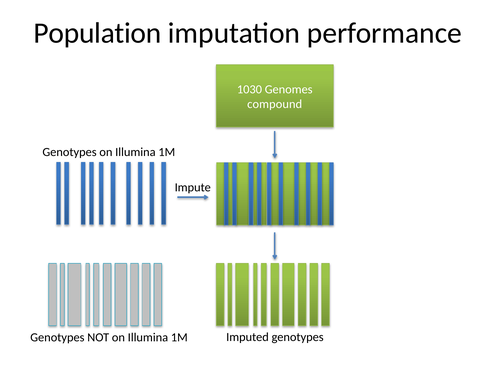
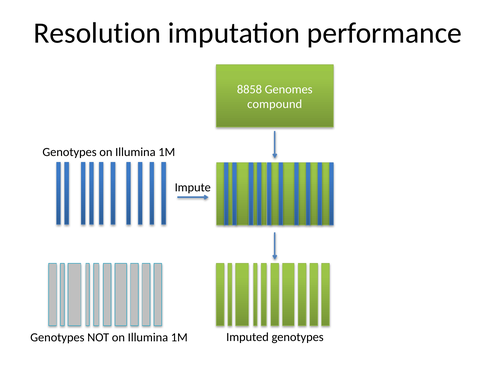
Population: Population -> Resolution (97, 33)
1030: 1030 -> 8858 (249, 89)
